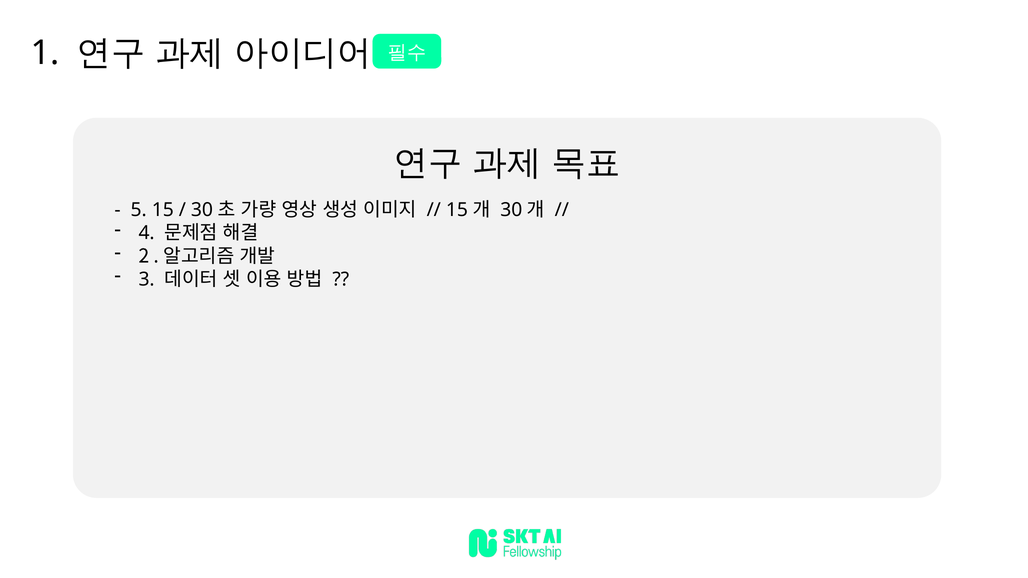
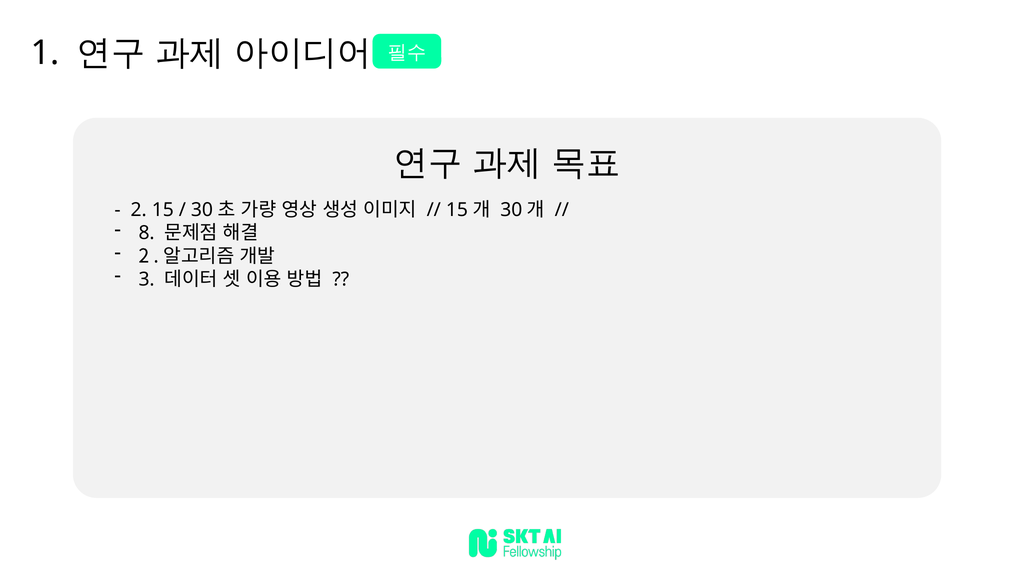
5: 5 -> 2 (139, 210)
4: 4 -> 8 (147, 233)
